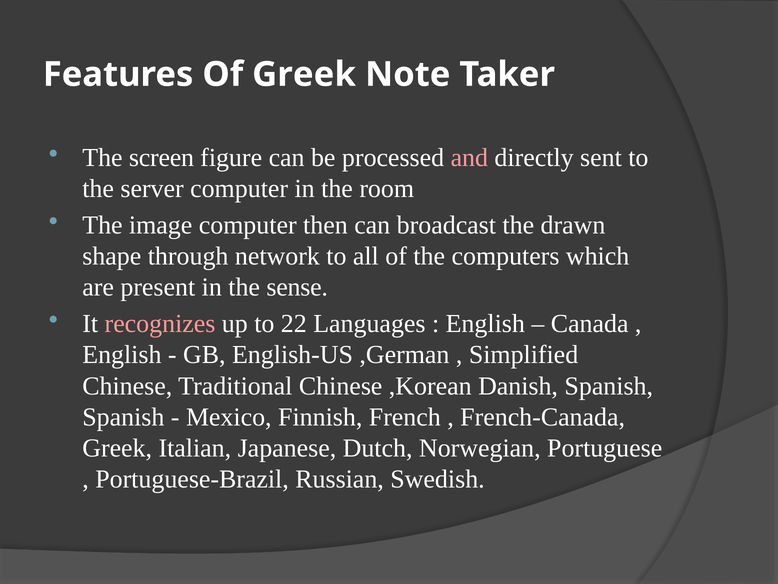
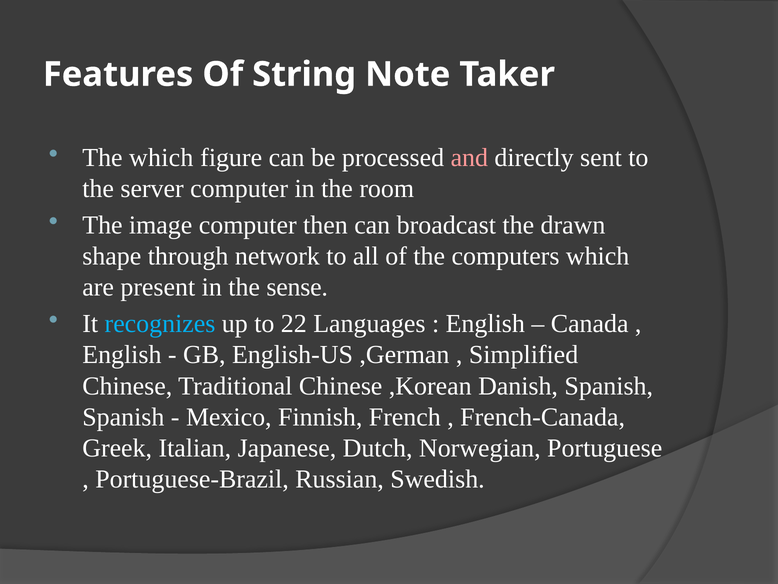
Of Greek: Greek -> String (304, 74)
The screen: screen -> which (161, 157)
recognizes colour: pink -> light blue (160, 323)
